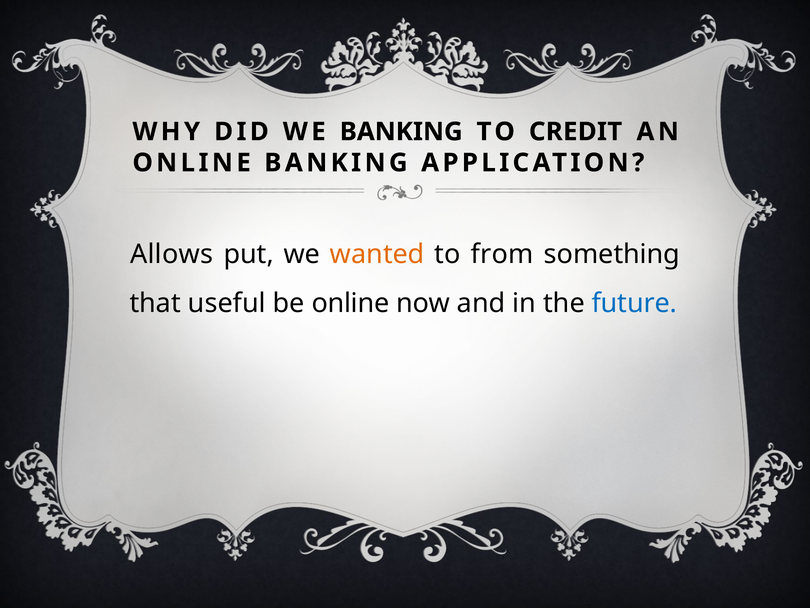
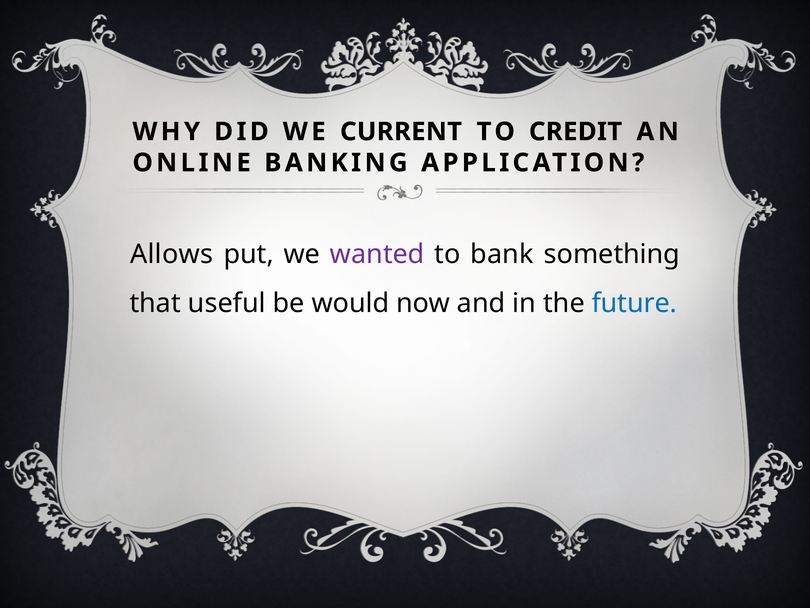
WE BANKING: BANKING -> CURRENT (401, 132)
wanted colour: orange -> purple (377, 254)
from: from -> bank (502, 254)
be online: online -> would (350, 303)
